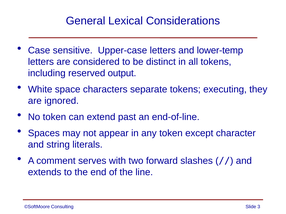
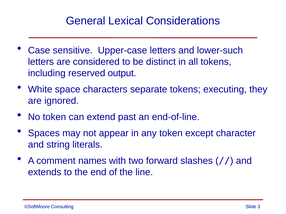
lower‑temp: lower‑temp -> lower‑such (220, 50)
serves: serves -> names (92, 161)
